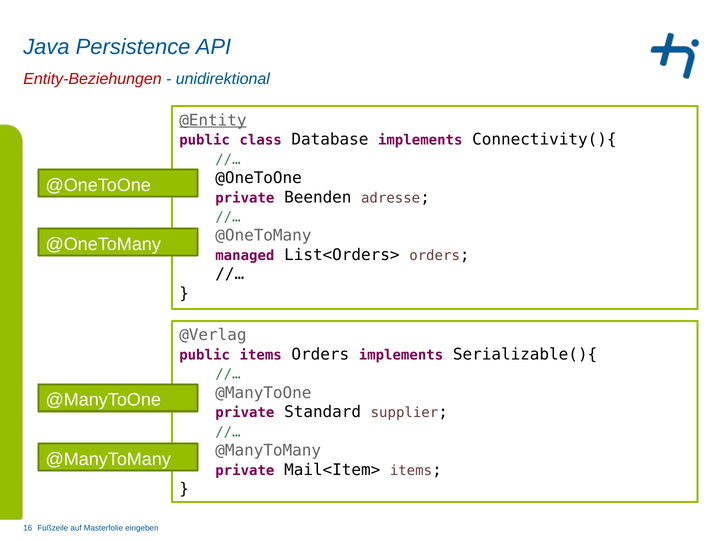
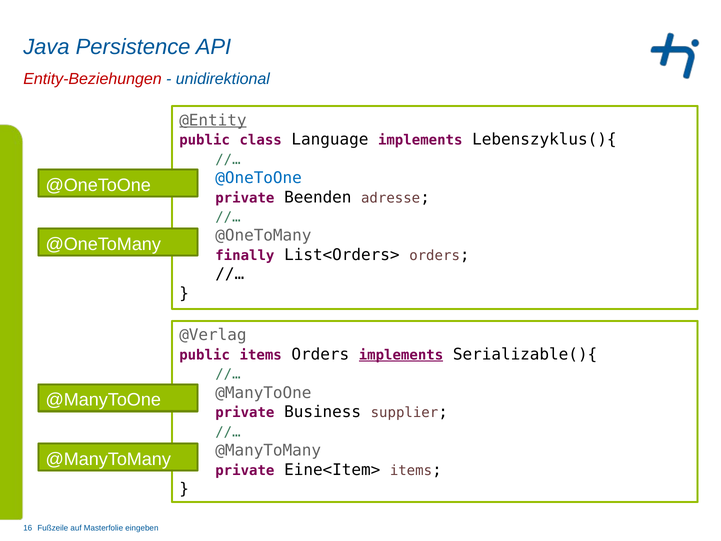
Database: Database -> Language (330, 139)
Connectivity(){: Connectivity(){ -> Lebenszyklus(){ (544, 139)
@OneToOne colour: black -> blue (259, 178)
managed: managed -> finally (245, 255)
implements underline: none -> present (401, 355)
Standard: Standard -> Business (323, 412)
Mail<Item>: Mail<Item> -> Eine<Item> (332, 469)
